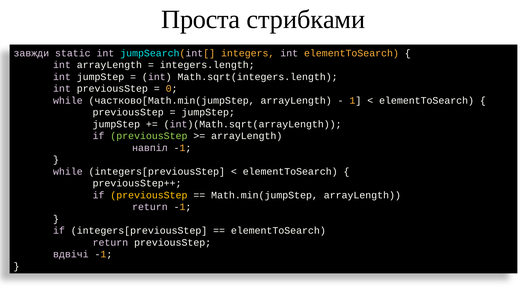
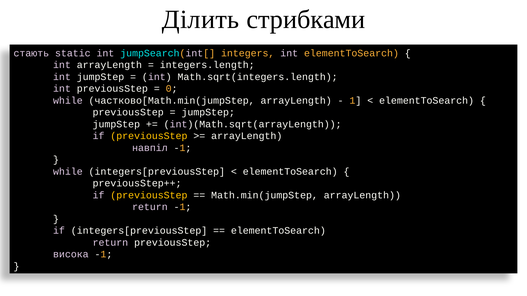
Проста: Проста -> Ділить (200, 20)
завжди: завжди -> стають (31, 53)
previousStep colour: light green -> yellow (149, 136)
вдвічі: вдвічі -> висока (71, 255)
